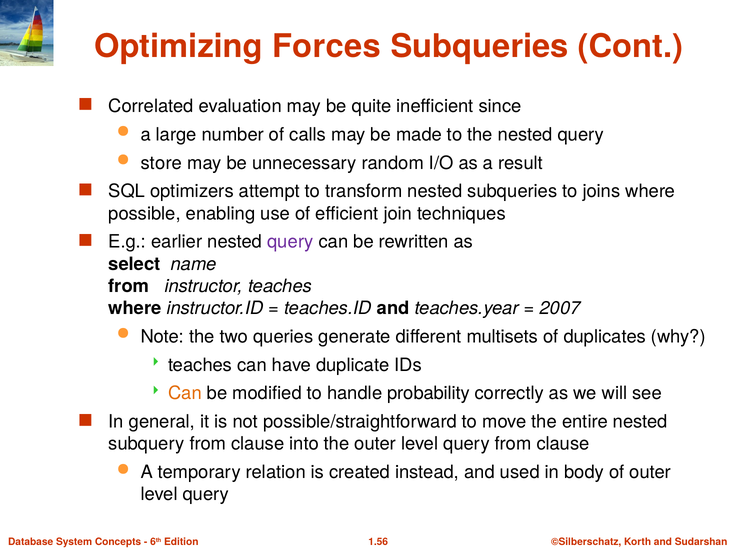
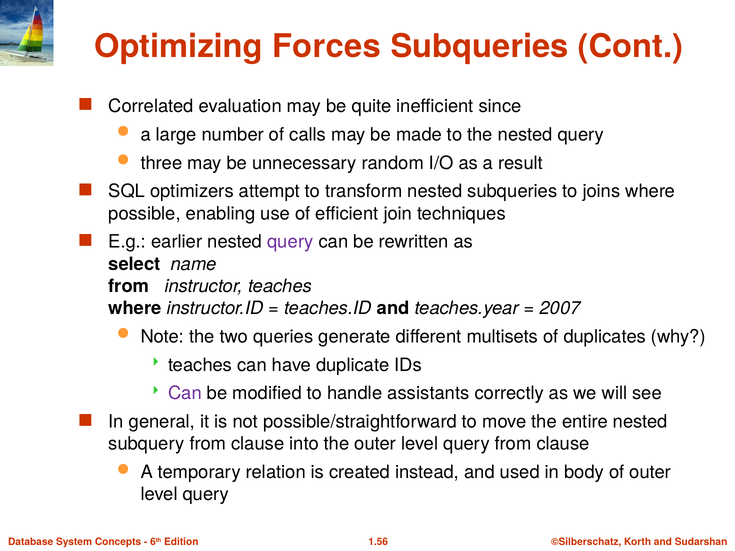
store: store -> three (161, 163)
Can colour: orange -> purple (185, 394)
probability: probability -> assistants (428, 394)
